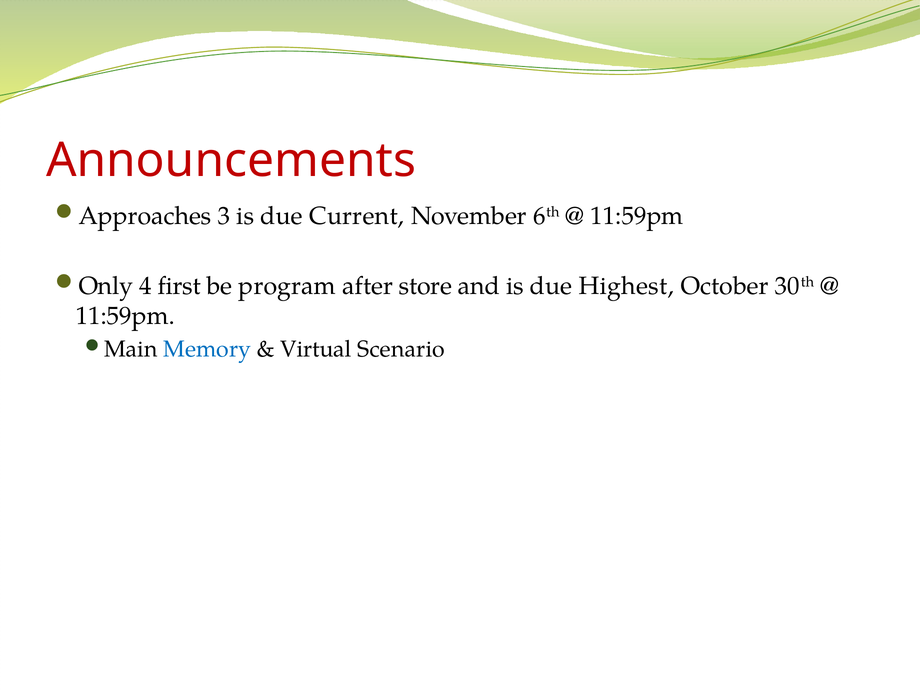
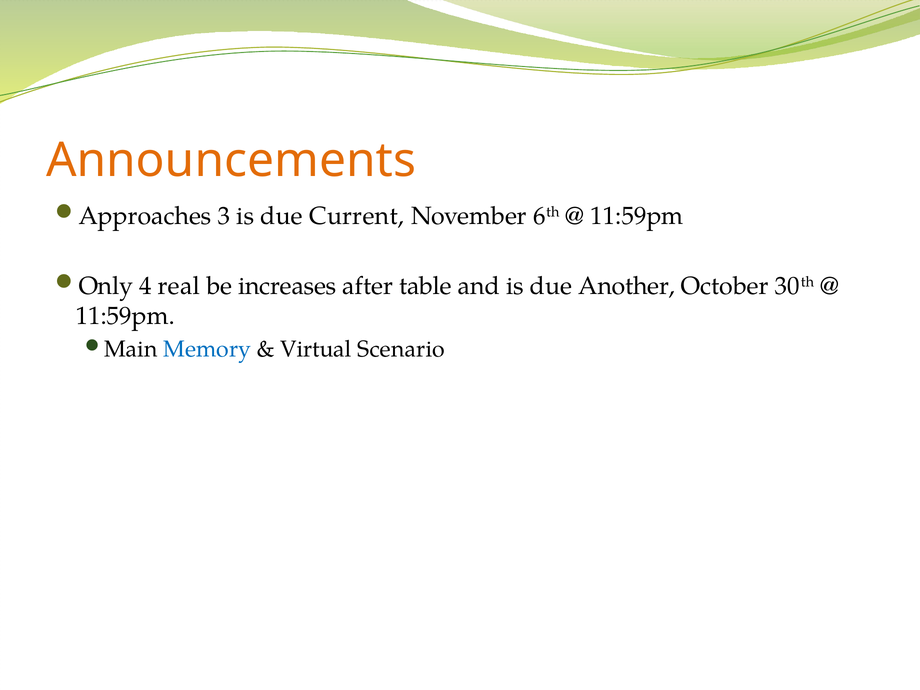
Announcements colour: red -> orange (231, 160)
first: first -> real (179, 286)
program: program -> increases (287, 286)
store: store -> table (425, 286)
Highest: Highest -> Another (627, 286)
